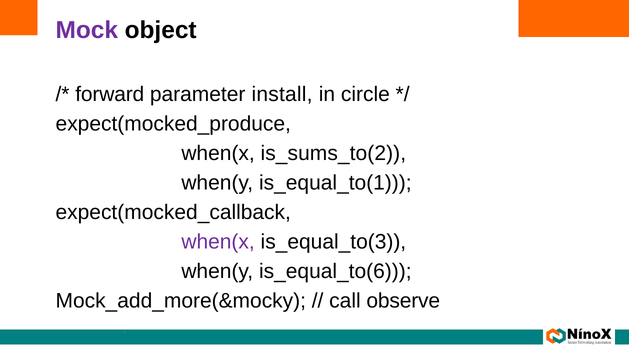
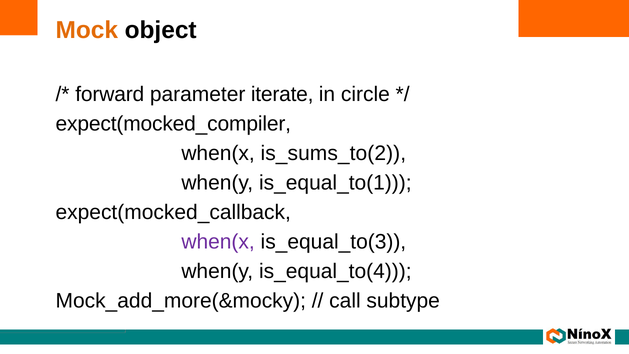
Mock colour: purple -> orange (87, 30)
install: install -> iterate (282, 94)
expect(mocked_produce: expect(mocked_produce -> expect(mocked_compiler (173, 124)
is_equal_to(6: is_equal_to(6 -> is_equal_to(4 (335, 271)
observe: observe -> subtype (403, 301)
